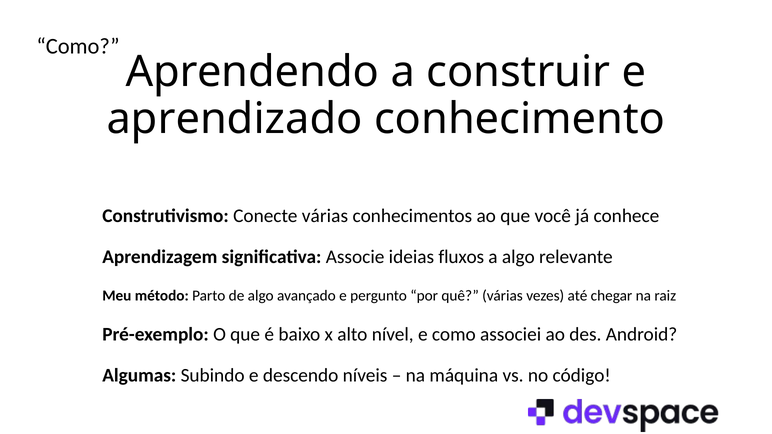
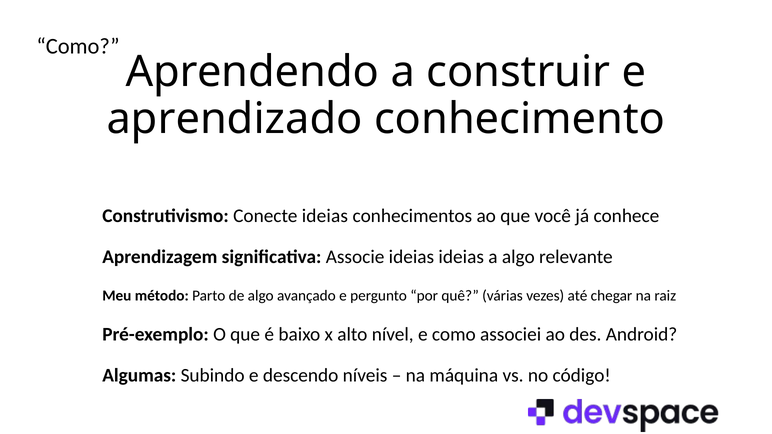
Conecte várias: várias -> ideias (325, 216)
ideias fluxos: fluxos -> ideias (461, 257)
